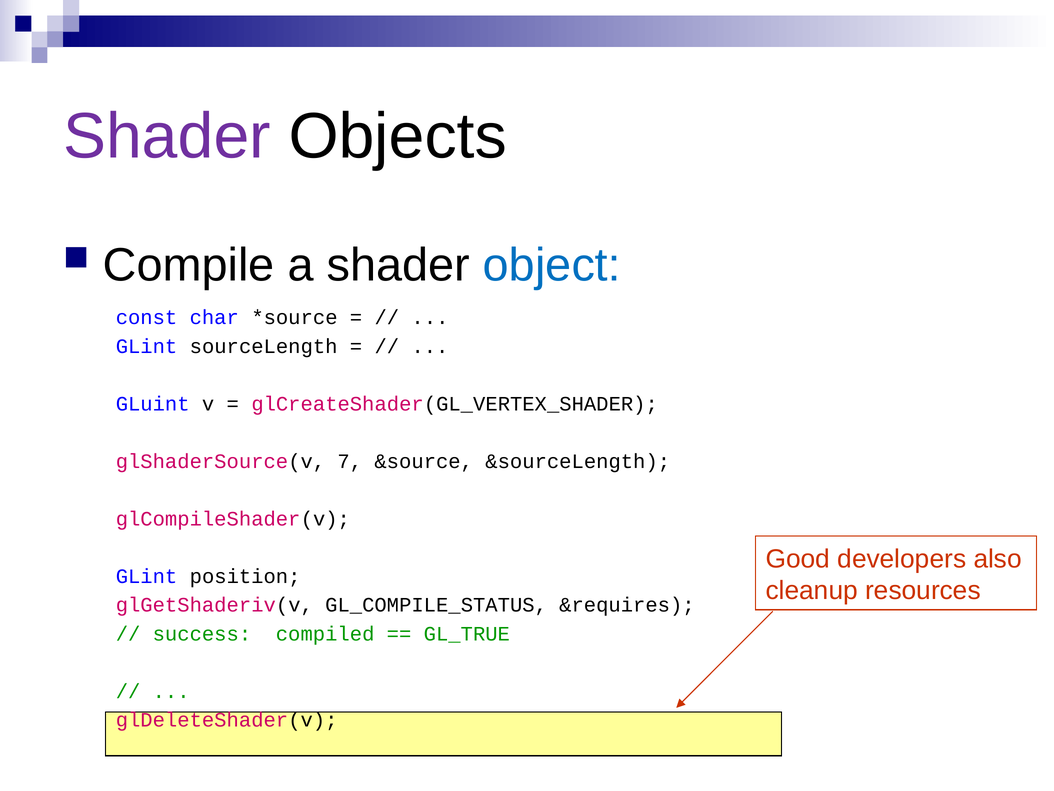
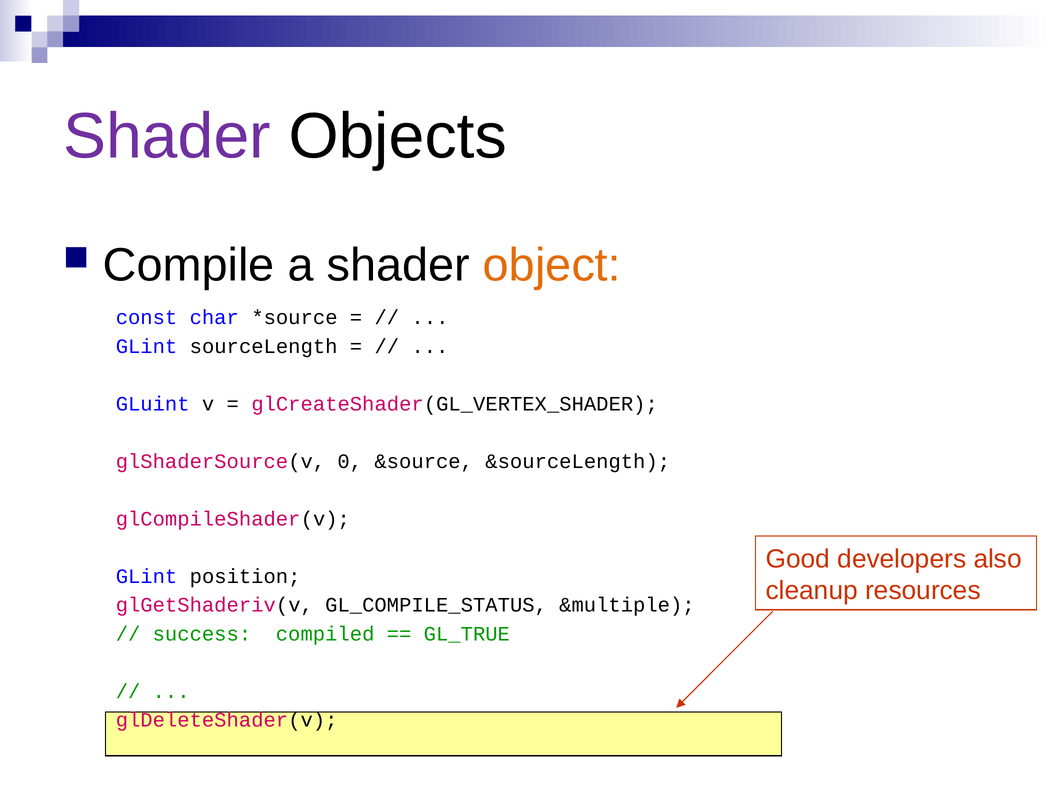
object colour: blue -> orange (552, 265)
7: 7 -> 0 (350, 461)
&requires: &requires -> &multiple (627, 605)
